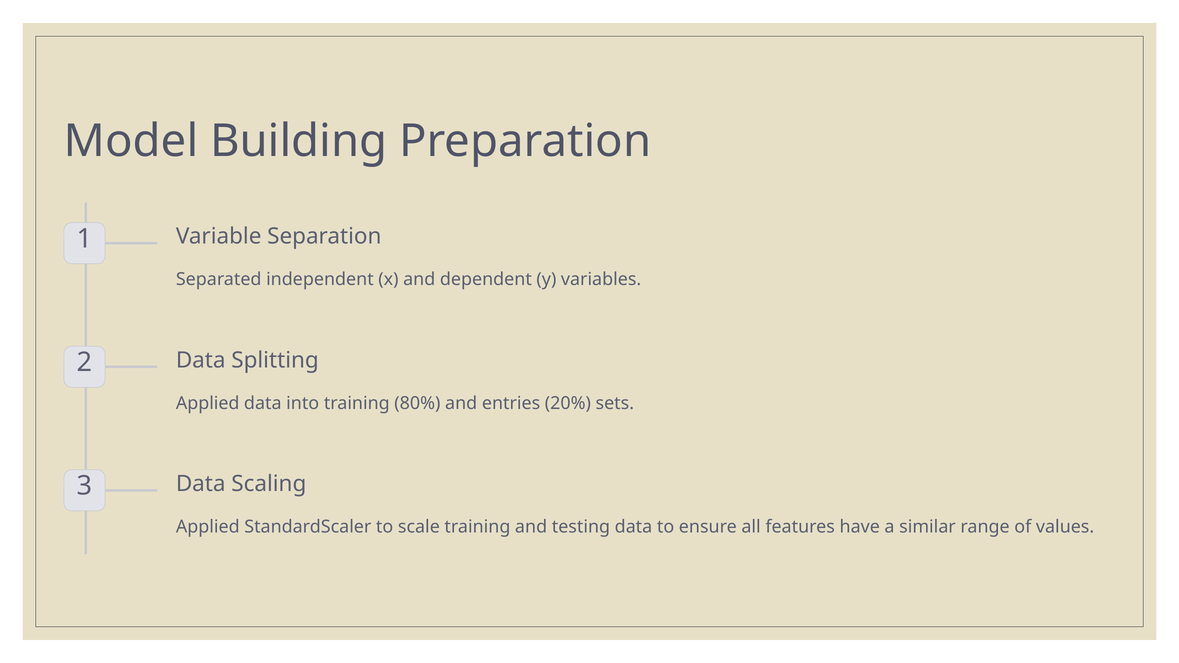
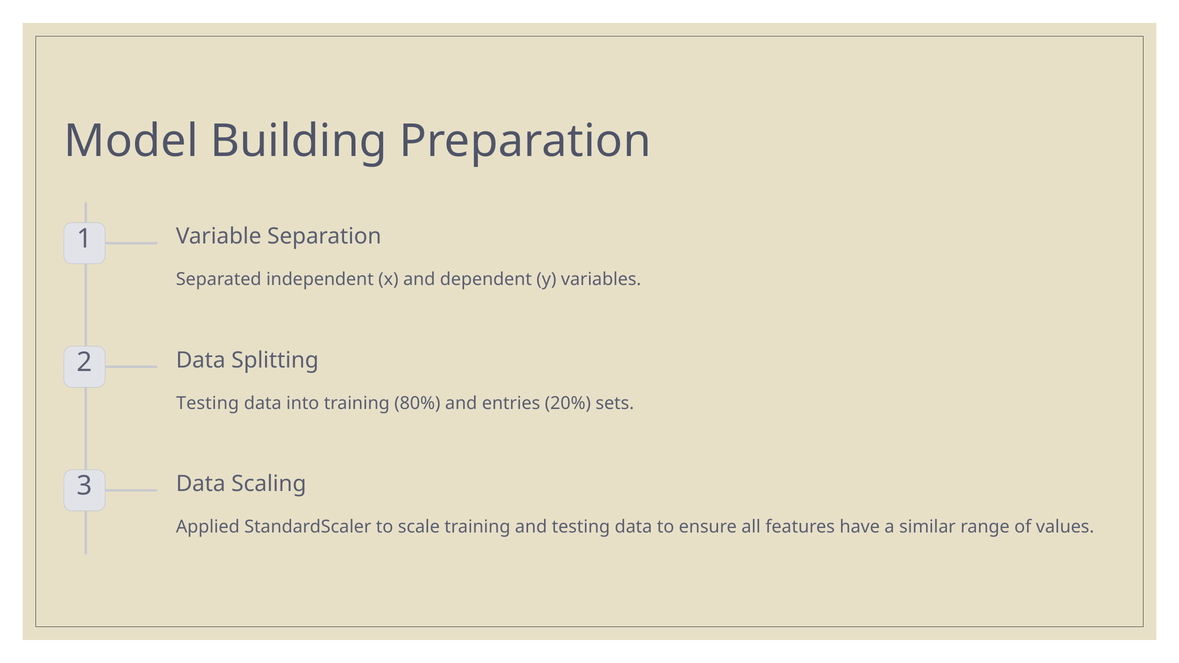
Applied: Applied -> Testing (208, 403)
